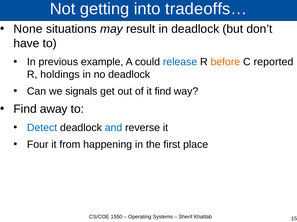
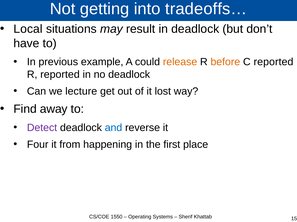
None: None -> Local (28, 29)
release colour: blue -> orange (180, 62)
R holdings: holdings -> reported (60, 75)
signals: signals -> lecture (81, 92)
it find: find -> lost (163, 92)
Detect colour: blue -> purple (42, 128)
